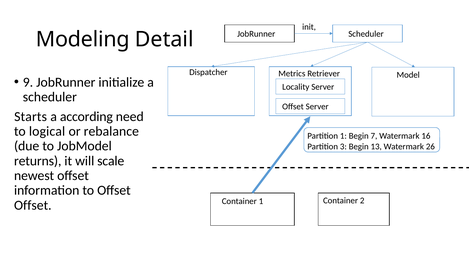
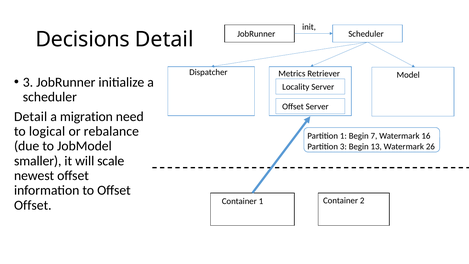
Modeling: Modeling -> Decisions (83, 39)
9: 9 -> 3 (28, 82)
Starts: Starts -> Detail (31, 117)
according: according -> migration (86, 117)
returns: returns -> smaller (38, 161)
